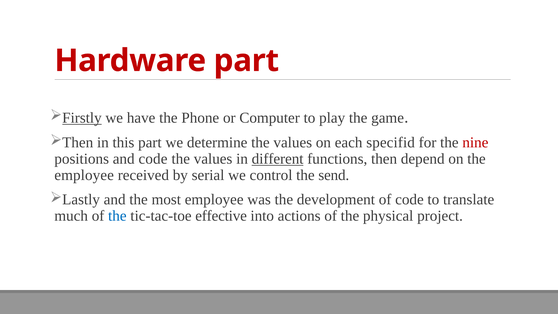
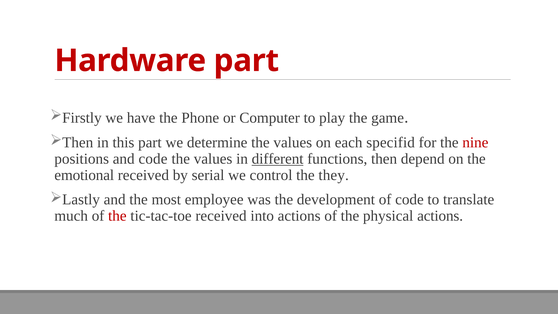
Firstly underline: present -> none (82, 118)
employee: employee -> emotional (84, 175)
send: send -> they (334, 175)
the colour: blue -> red (117, 216)
tic-tac-toe effective: effective -> received (221, 216)
physical project: project -> actions (440, 216)
